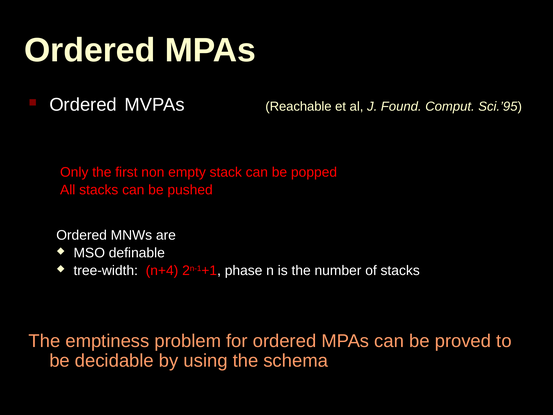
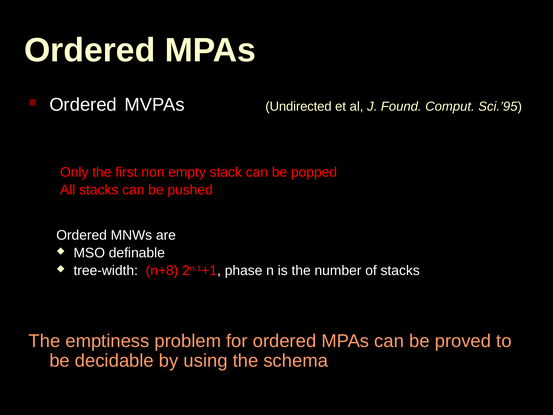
Reachable: Reachable -> Undirected (299, 107)
n+4: n+4 -> n+8 (162, 271)
